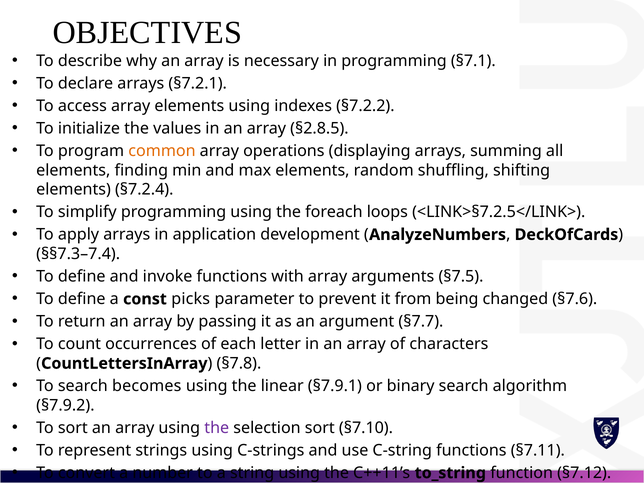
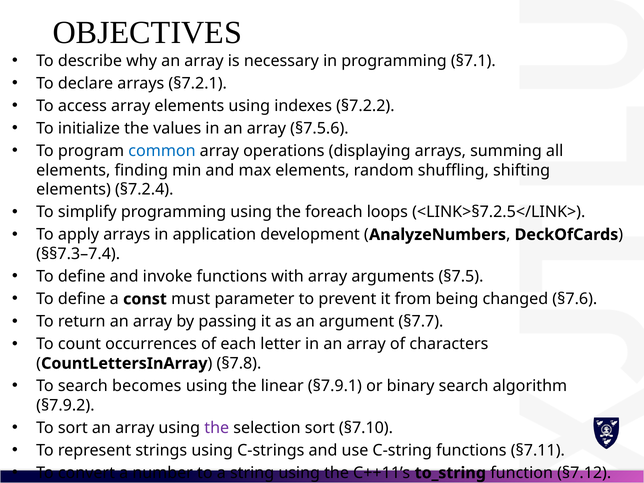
§2.8.5: §2.8.5 -> §7.5.6 (319, 128)
common colour: orange -> blue (162, 151)
picks: picks -> must (191, 299)
